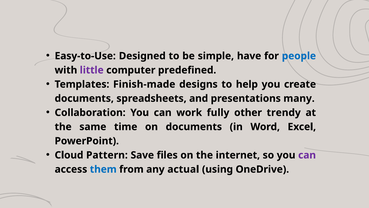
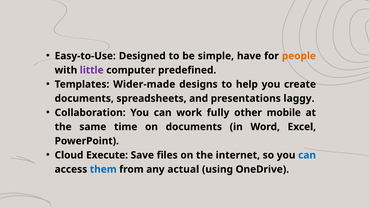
people colour: blue -> orange (299, 56)
Finish-made: Finish-made -> Wider-made (144, 84)
many: many -> laggy (299, 98)
trendy: trendy -> mobile (284, 112)
Pattern: Pattern -> Execute (107, 155)
can colour: purple -> blue (307, 155)
